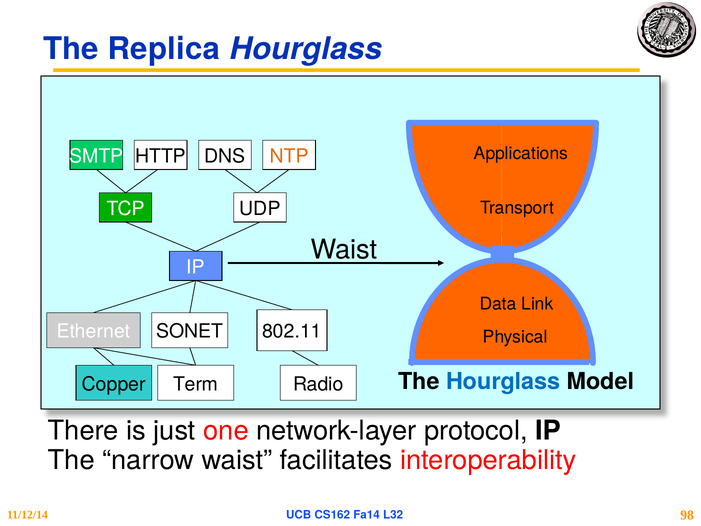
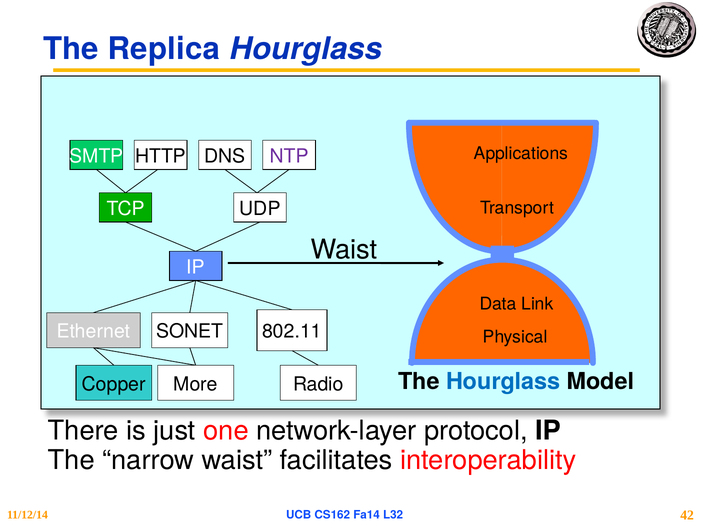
NTP colour: orange -> purple (289, 156)
Term: Term -> More (196, 384)
98: 98 -> 42 (687, 515)
